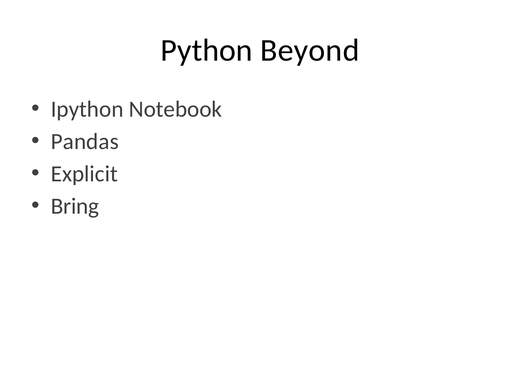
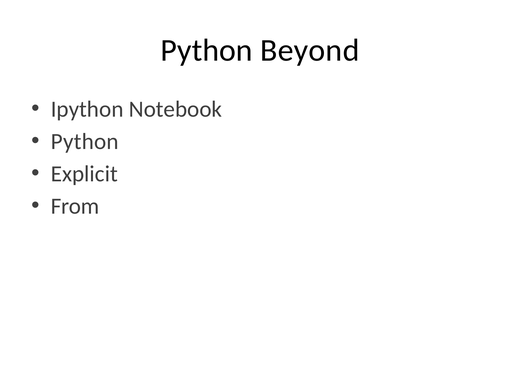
Pandas: Pandas -> Python (85, 142)
Bring: Bring -> From (75, 207)
